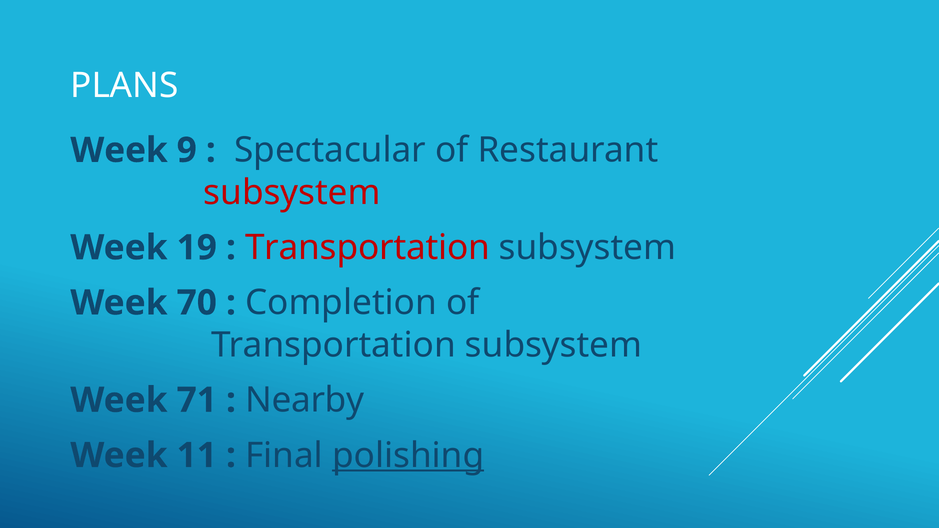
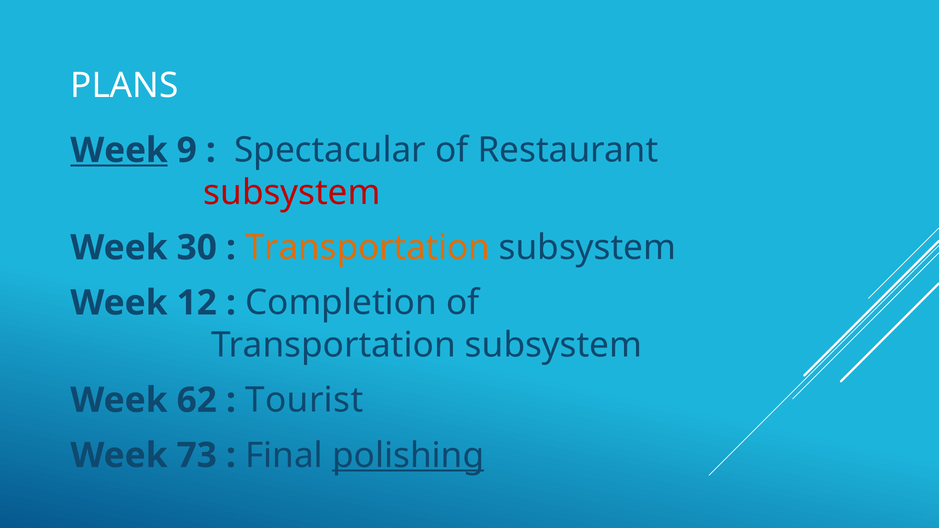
Week underline: none -> present (119, 150)
19: 19 -> 30 (197, 248)
Transportation colour: red -> orange (367, 248)
70: 70 -> 12 (197, 303)
71: 71 -> 62 (197, 400)
Nearby: Nearby -> Tourist (304, 400)
11: 11 -> 73 (197, 456)
